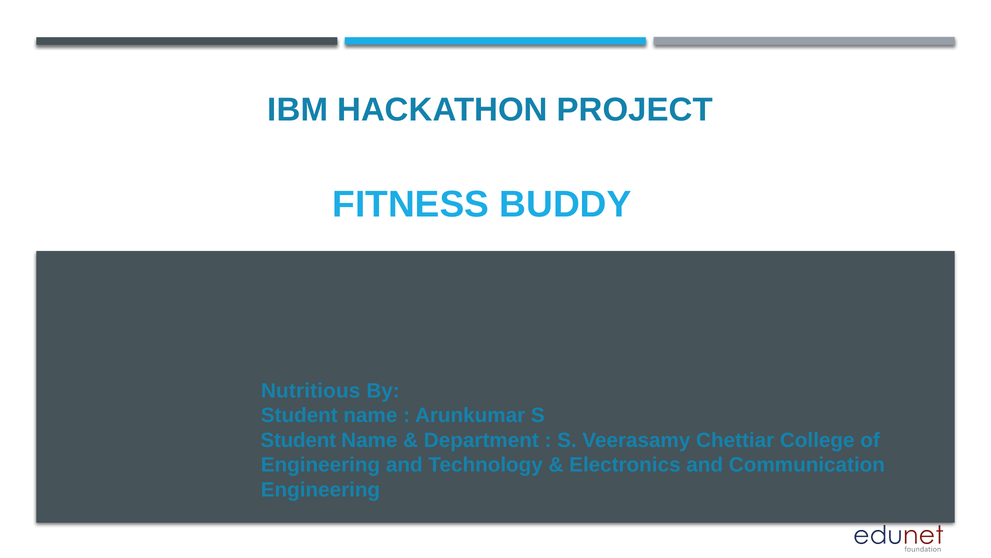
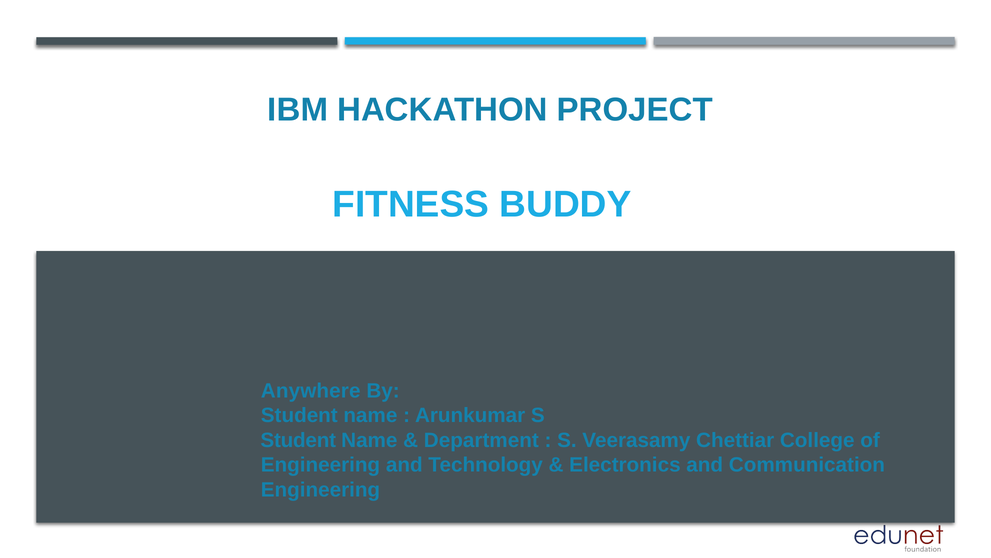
Nutritious: Nutritious -> Anywhere (311, 390)
